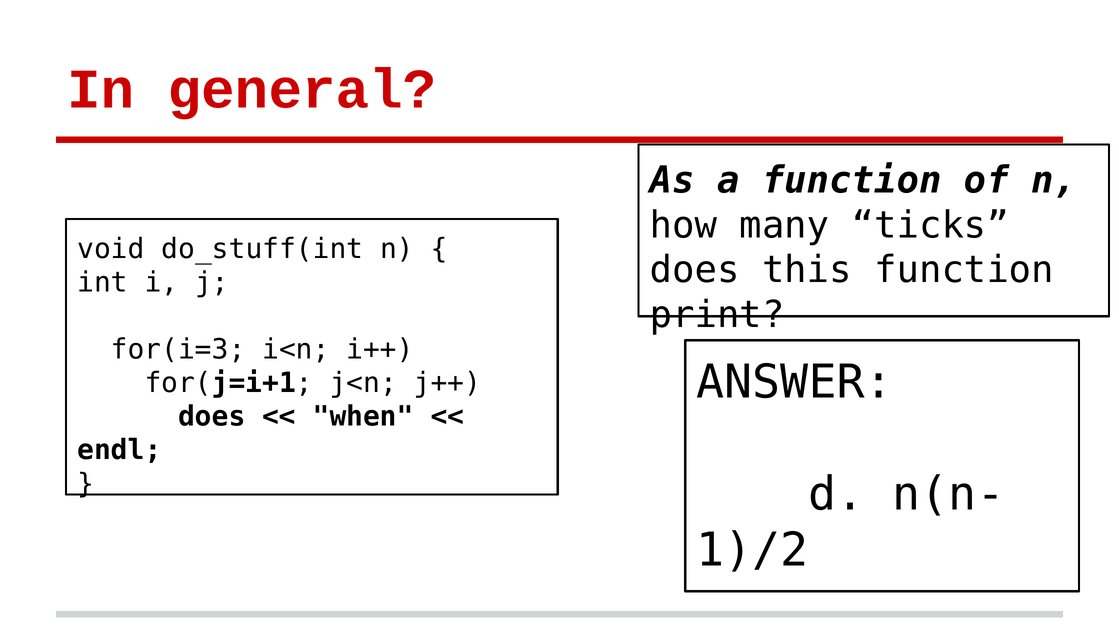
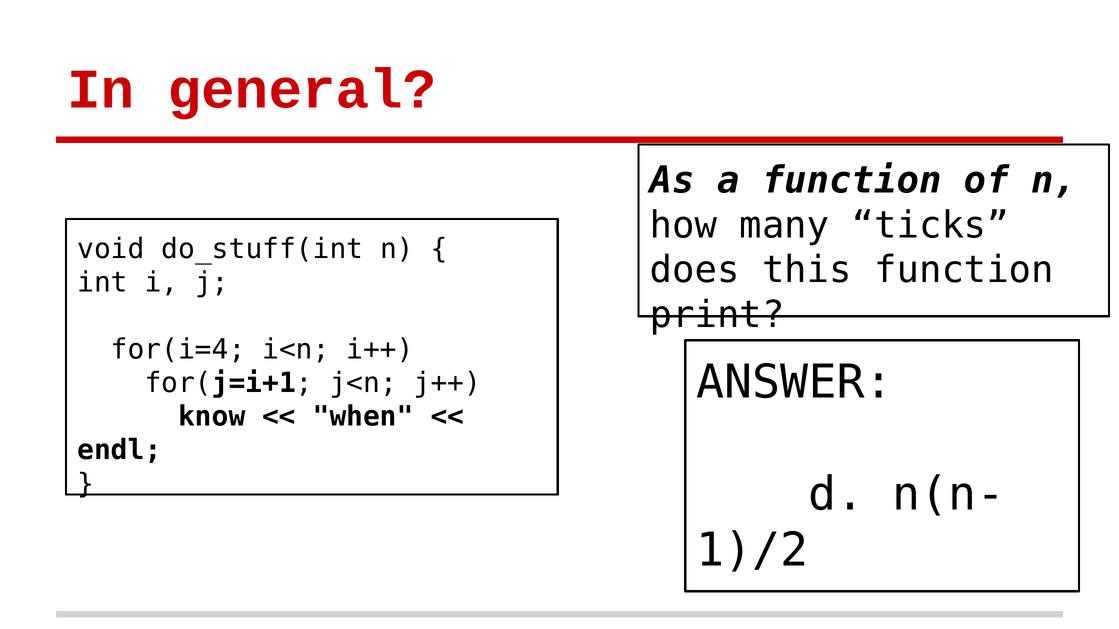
for(i=3: for(i=3 -> for(i=4 (178, 350)
does: does -> know (212, 417)
